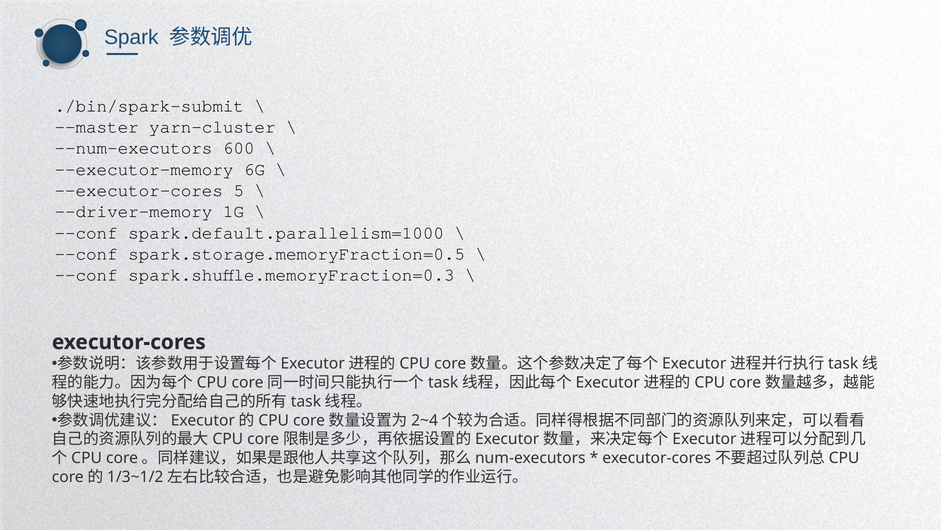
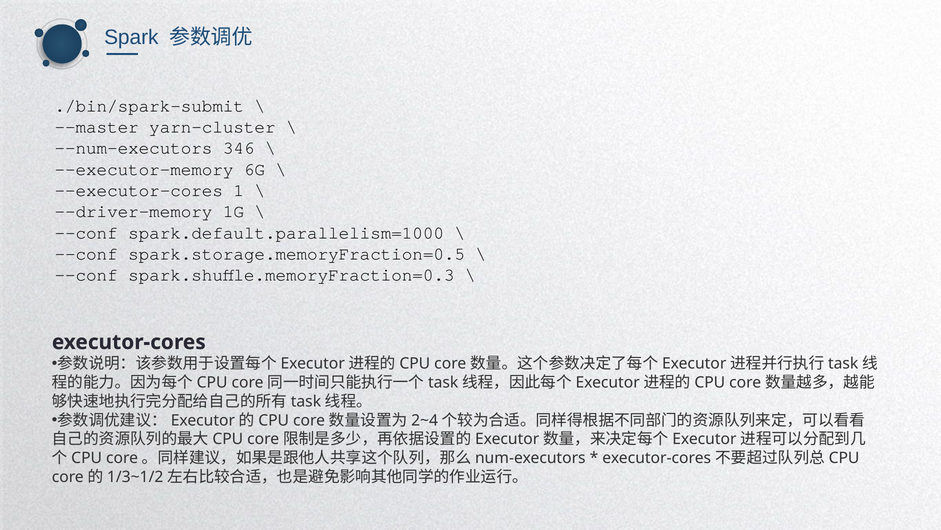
600: 600 -> 346 (239, 148)
5: 5 -> 1 (239, 190)
